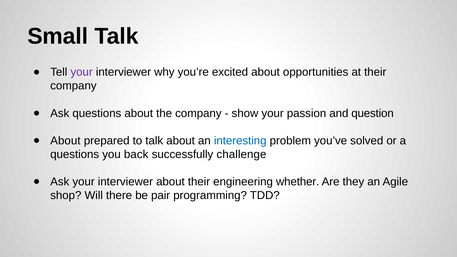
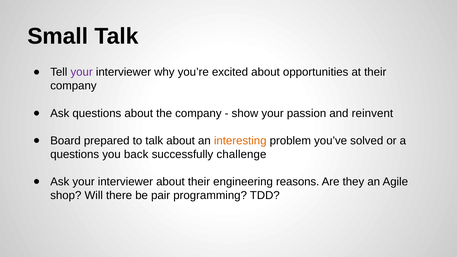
question: question -> reinvent (372, 113)
About: About -> Board (65, 141)
interesting colour: blue -> orange (240, 141)
whether: whether -> reasons (298, 182)
